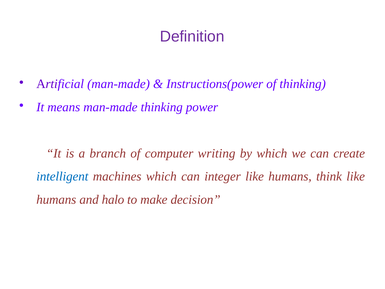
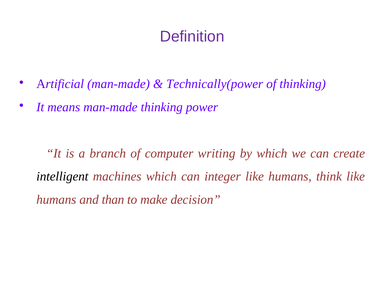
Instructions(power: Instructions(power -> Technically(power (215, 84)
intelligent colour: blue -> black (62, 176)
halo: halo -> than (113, 199)
